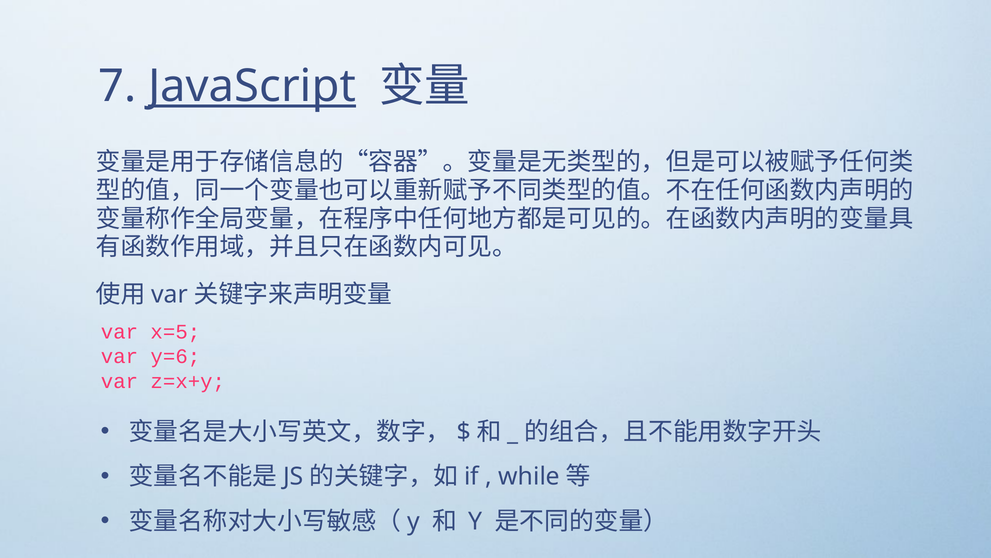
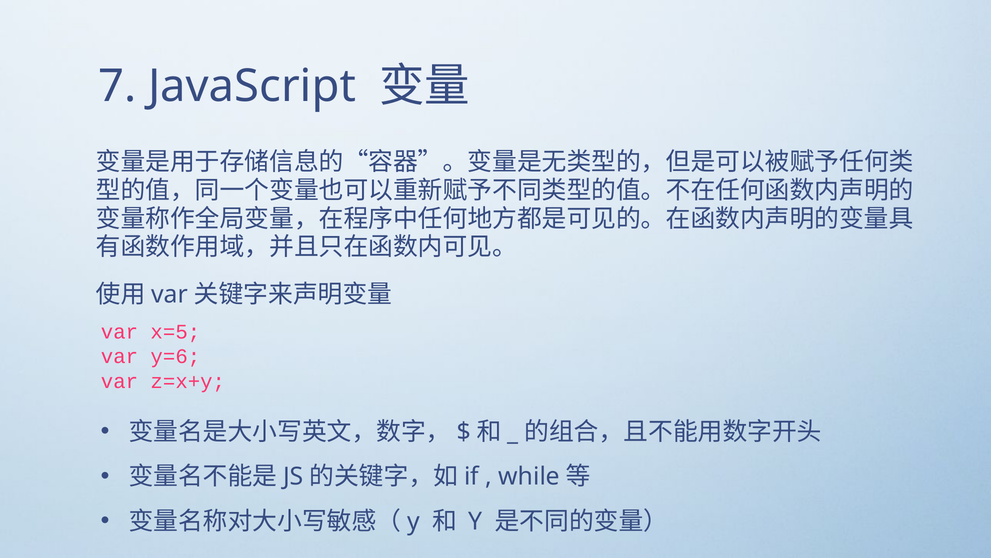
JavaScript underline: present -> none (252, 86)
